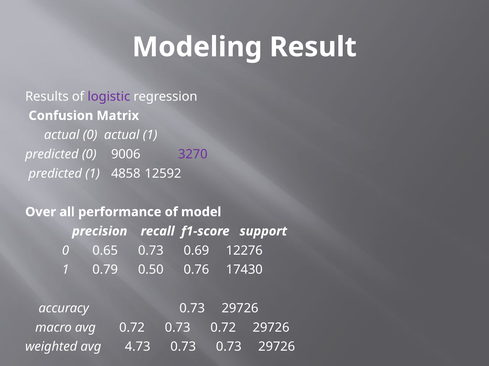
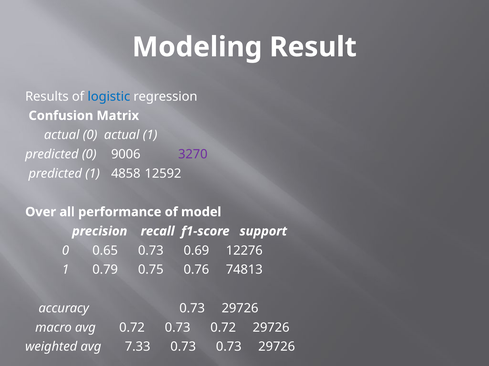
logistic colour: purple -> blue (109, 97)
0.50: 0.50 -> 0.75 (151, 270)
17430: 17430 -> 74813 (244, 270)
4.73: 4.73 -> 7.33 (138, 347)
